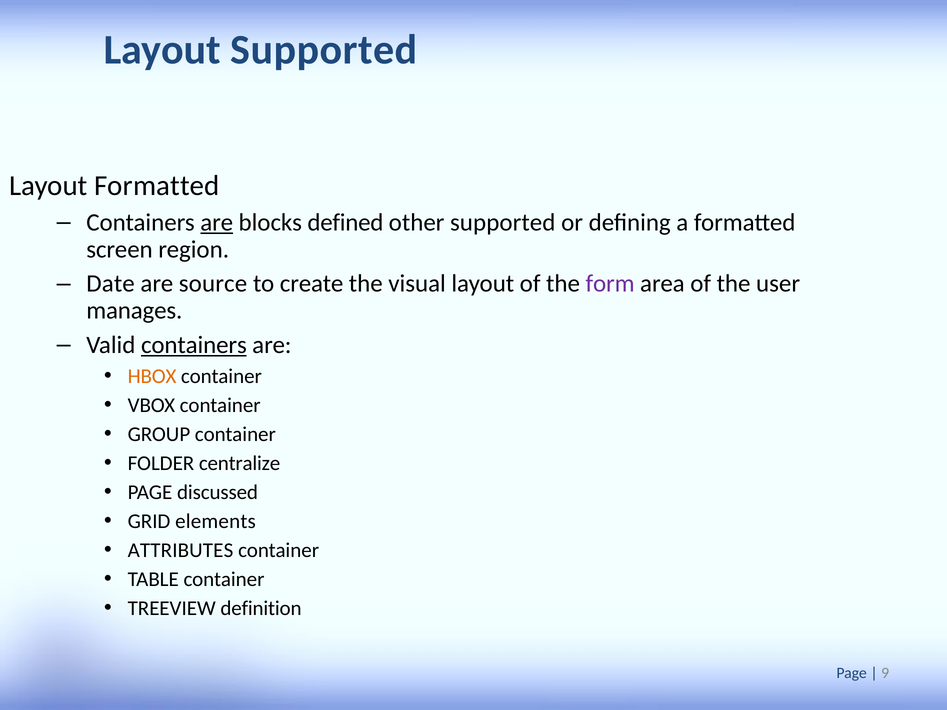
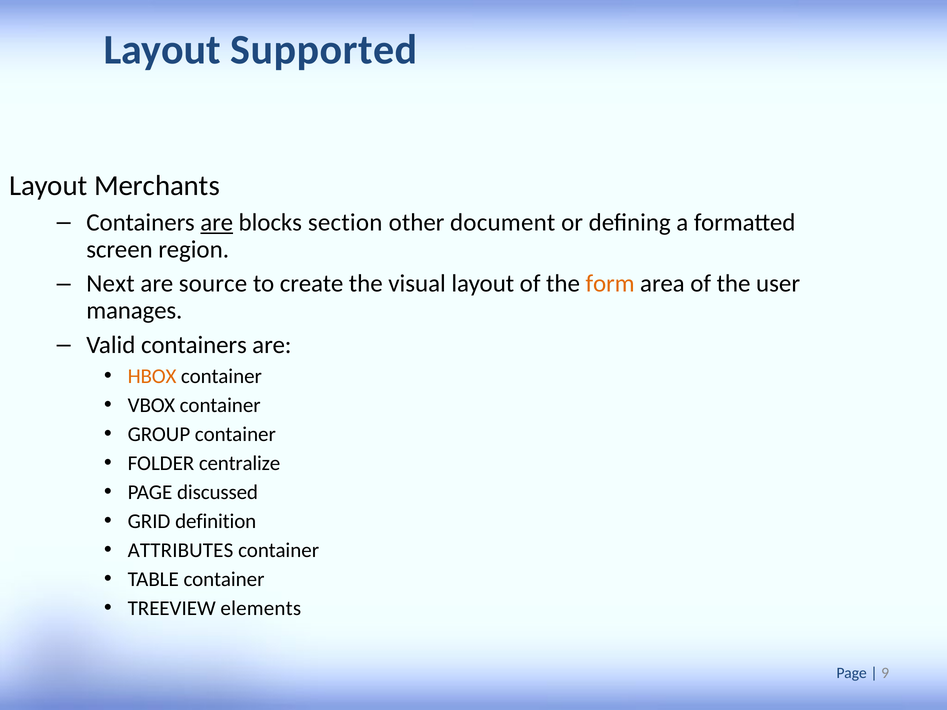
Layout Formatted: Formatted -> Merchants (157, 186)
defined: defined -> section (345, 222)
other supported: supported -> document (503, 222)
Date: Date -> Next (110, 284)
form colour: purple -> orange (610, 284)
containers underline: present -> none (194, 345)
elements: elements -> definition (216, 521)
definition: definition -> elements (261, 608)
